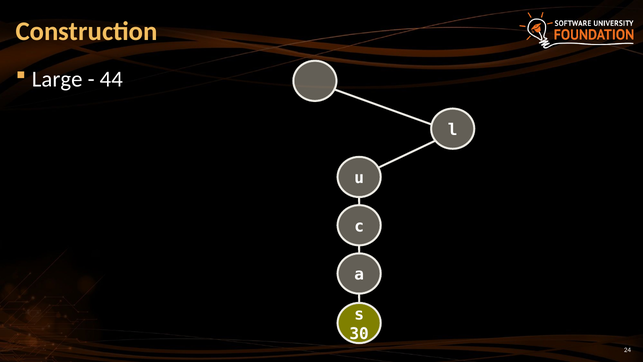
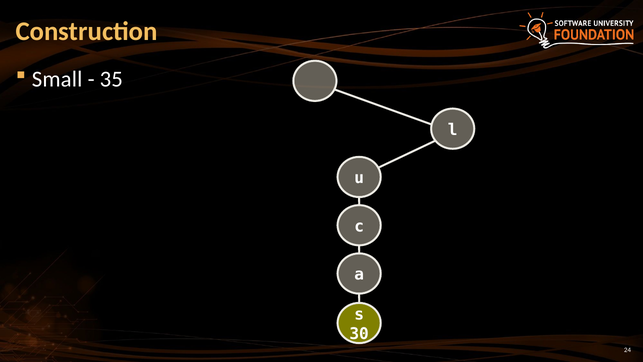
Large: Large -> Small (57, 79)
44: 44 -> 35 (111, 79)
